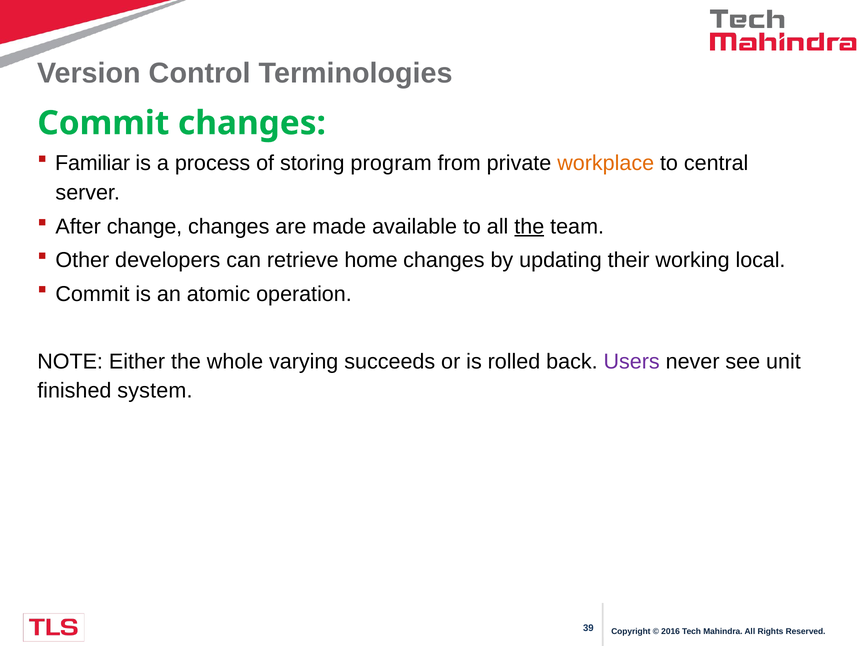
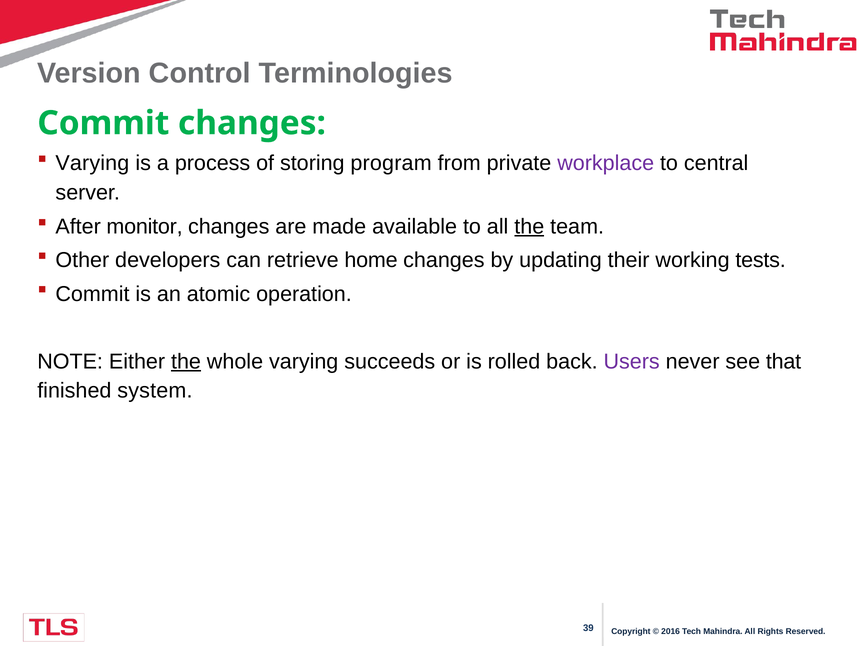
Familiar: Familiar -> Varying (92, 163)
workplace colour: orange -> purple (606, 163)
change: change -> monitor (145, 226)
local: local -> tests (761, 260)
the underline: none -> present (186, 361)
unit: unit -> that (784, 361)
